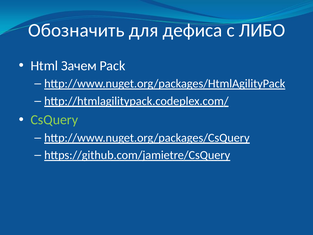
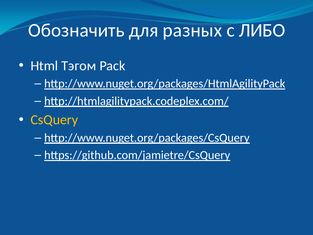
дефиса: дефиса -> разных (192, 30)
Зачем: Зачем -> Тэгом (79, 66)
CsQuery colour: light green -> yellow (54, 120)
